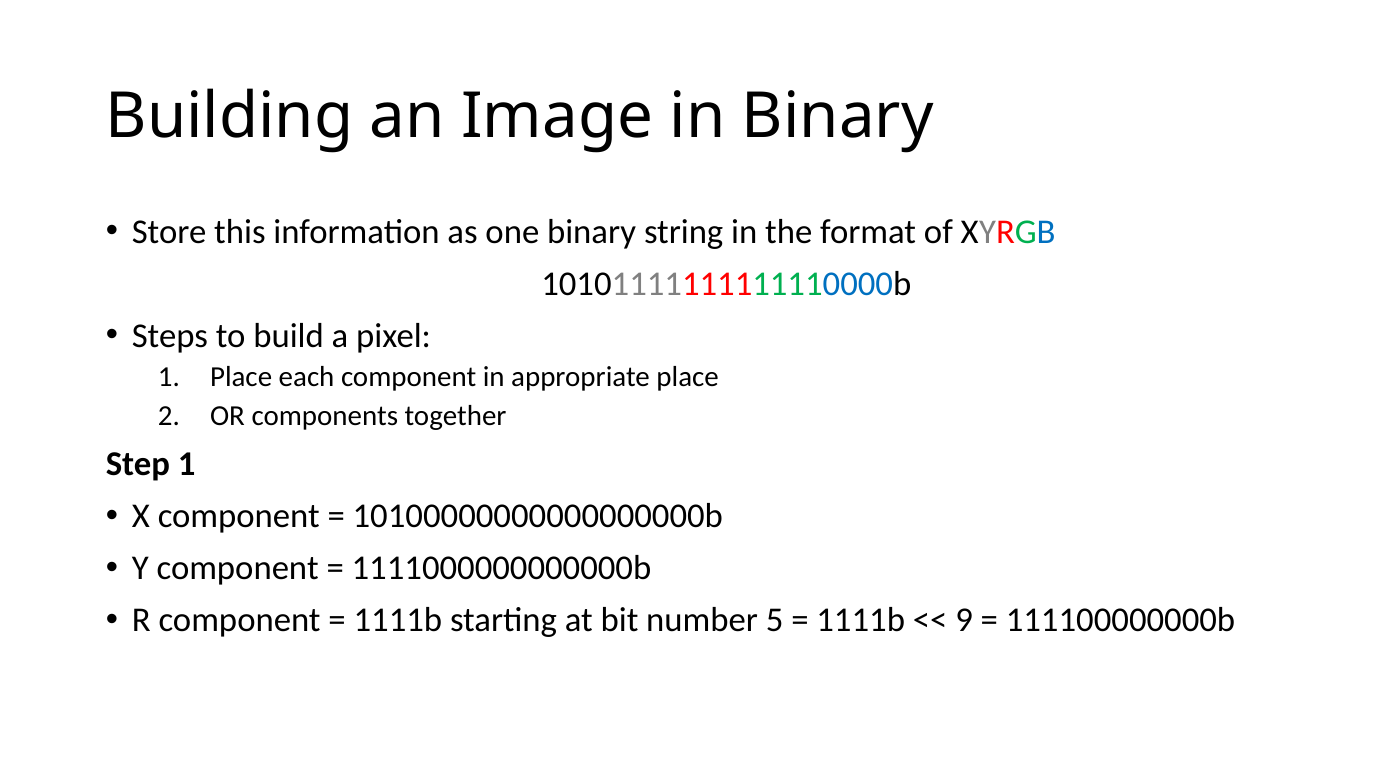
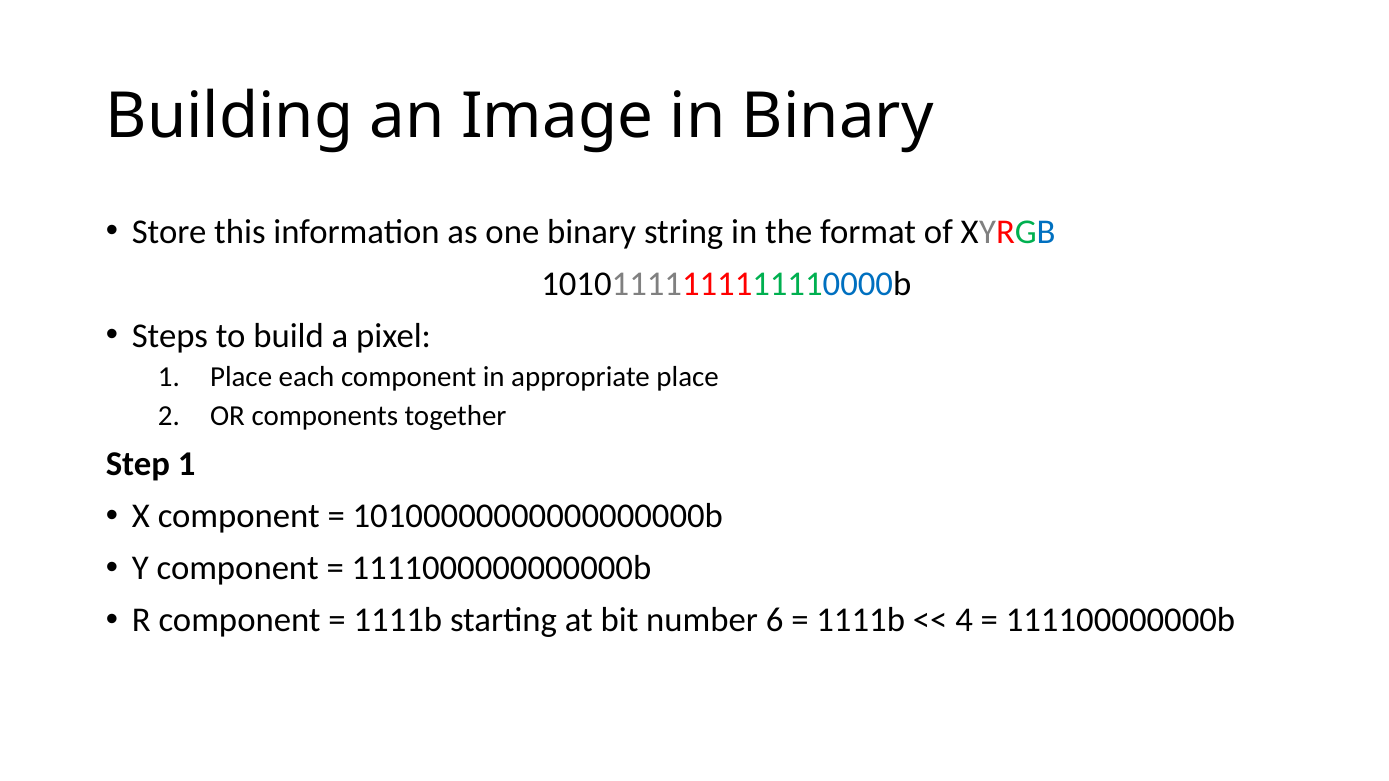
5: 5 -> 6 (775, 620)
9: 9 -> 4 (964, 620)
